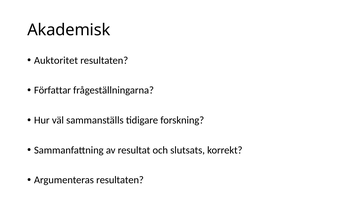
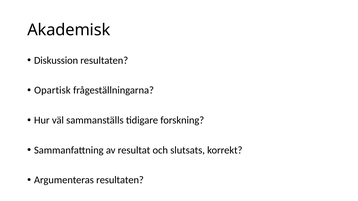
Auktoritet: Auktoritet -> Diskussion (56, 61)
Författar: Författar -> Opartisk (52, 90)
